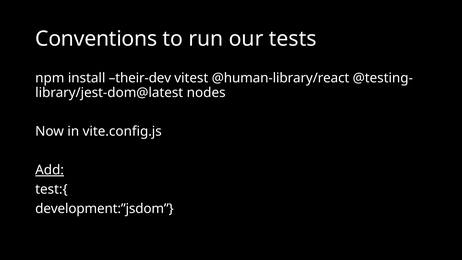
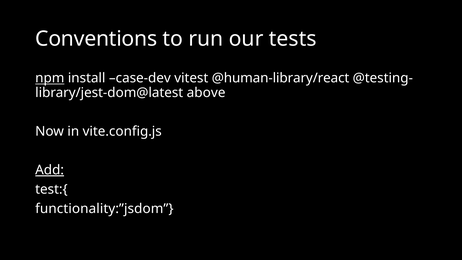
npm underline: none -> present (50, 78)
their-dev: their-dev -> case-dev (140, 78)
nodes: nodes -> above (206, 93)
development:”jsdom: development:”jsdom -> functionality:”jsdom (104, 209)
